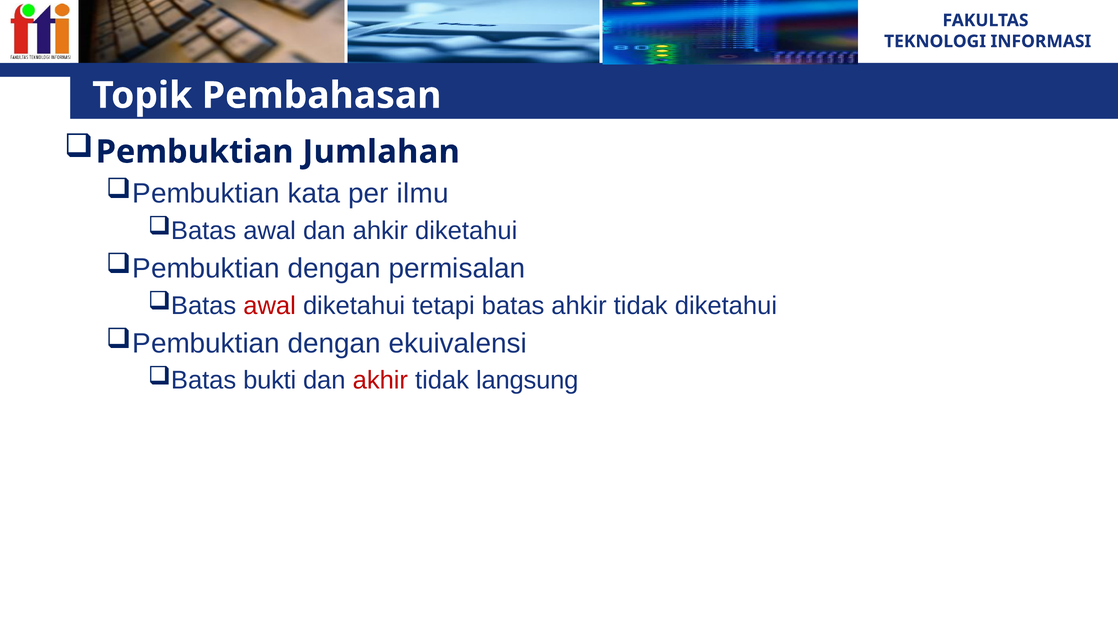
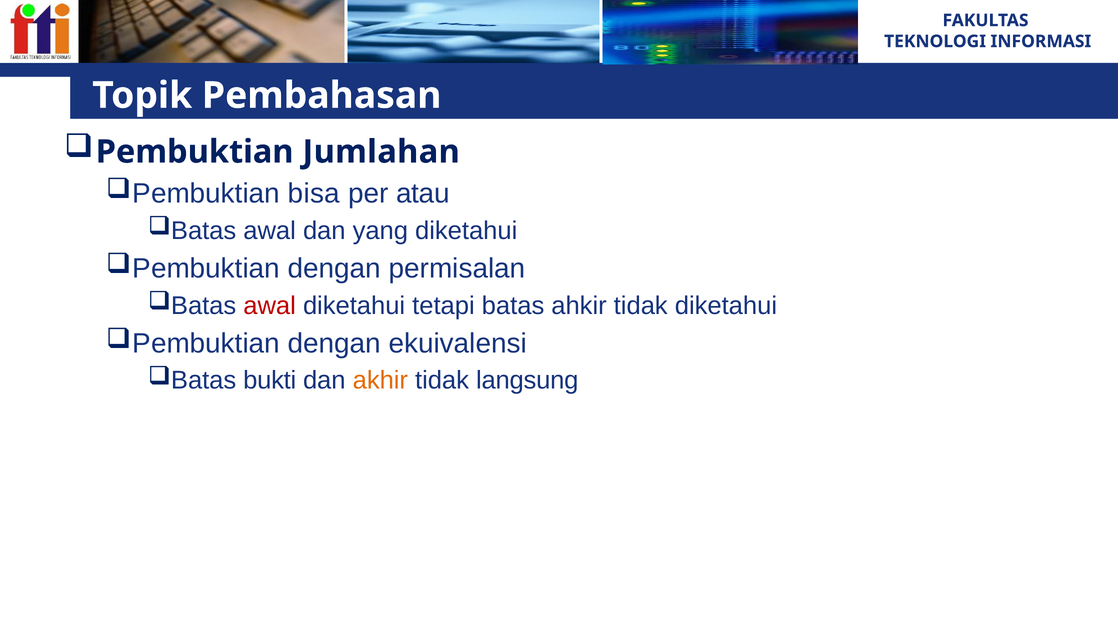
kata: kata -> bisa (314, 193)
ilmu: ilmu -> atau (423, 193)
dan ahkir: ahkir -> yang (380, 231)
akhir colour: red -> orange (380, 380)
